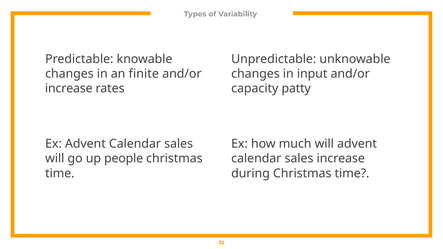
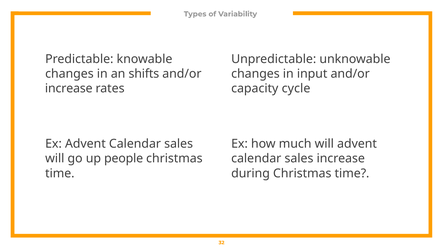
finite: finite -> shifts (144, 74)
patty: patty -> cycle (296, 89)
